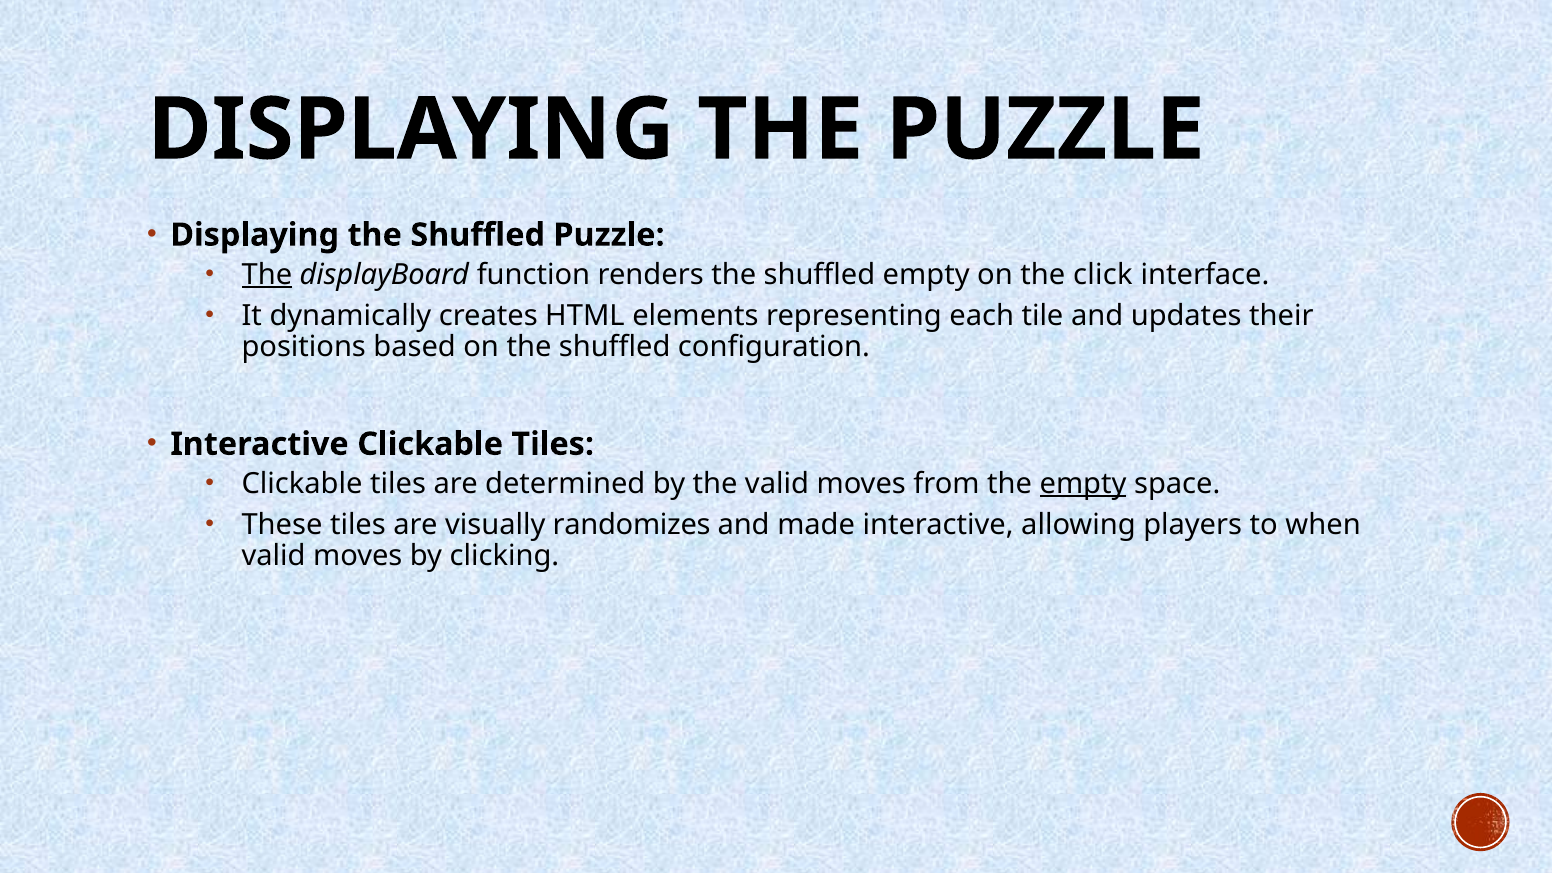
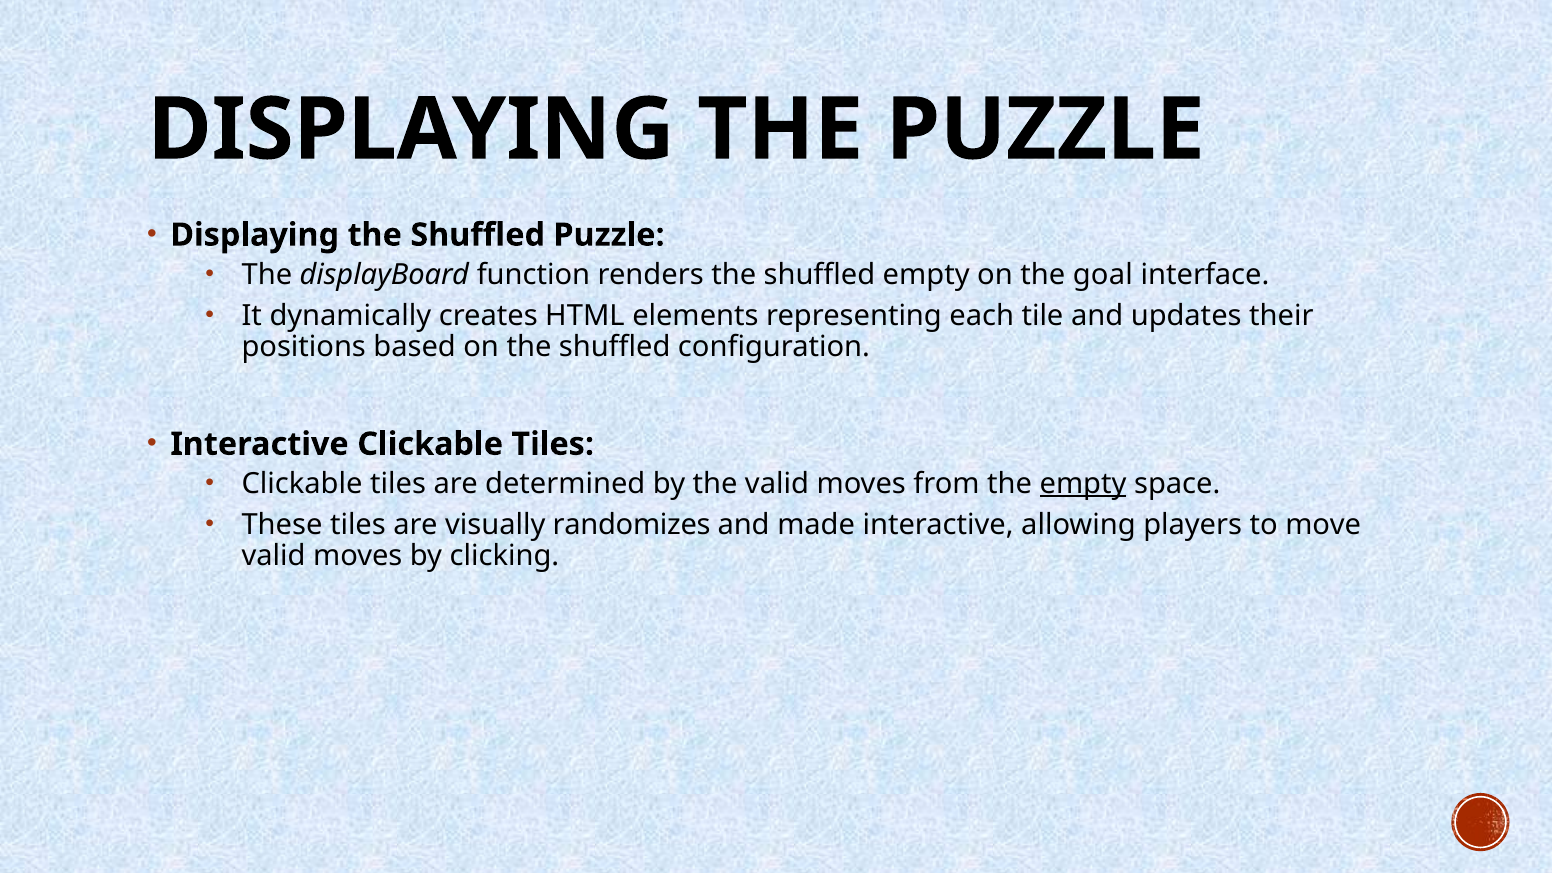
The underline: present -> none (267, 275)
click: click -> goal (1103, 275)
when: when -> move (1323, 525)
